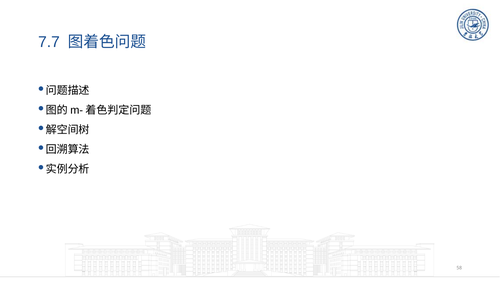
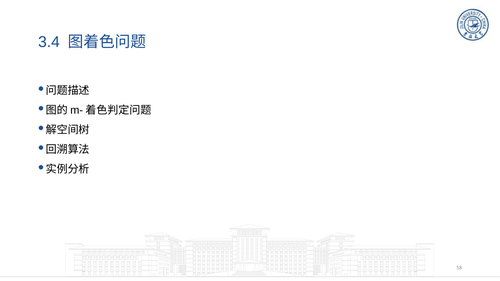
7.7: 7.7 -> 3.4 (49, 42)
